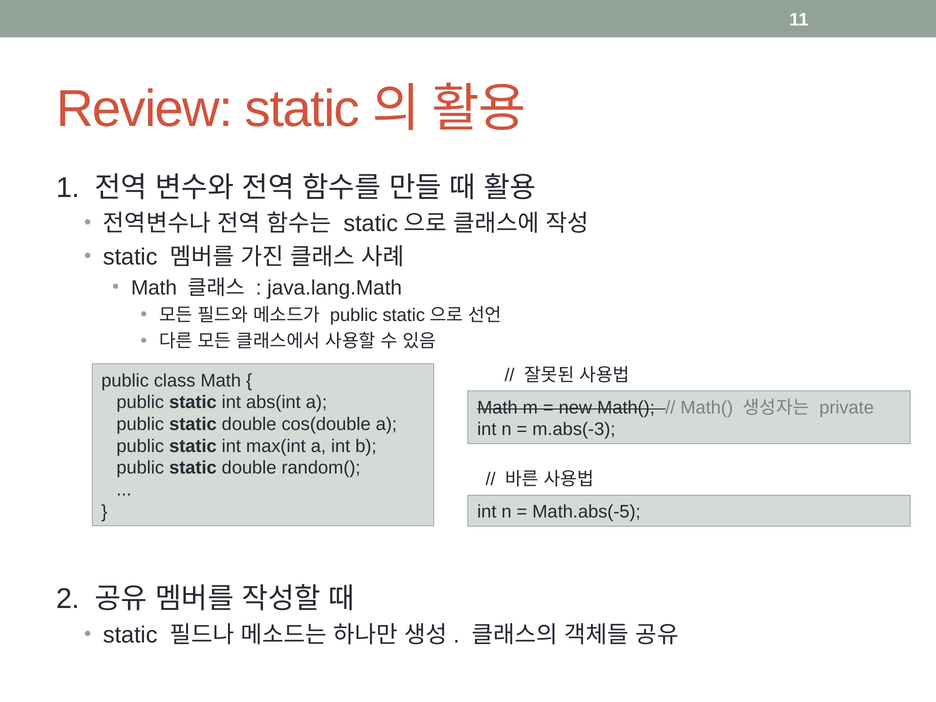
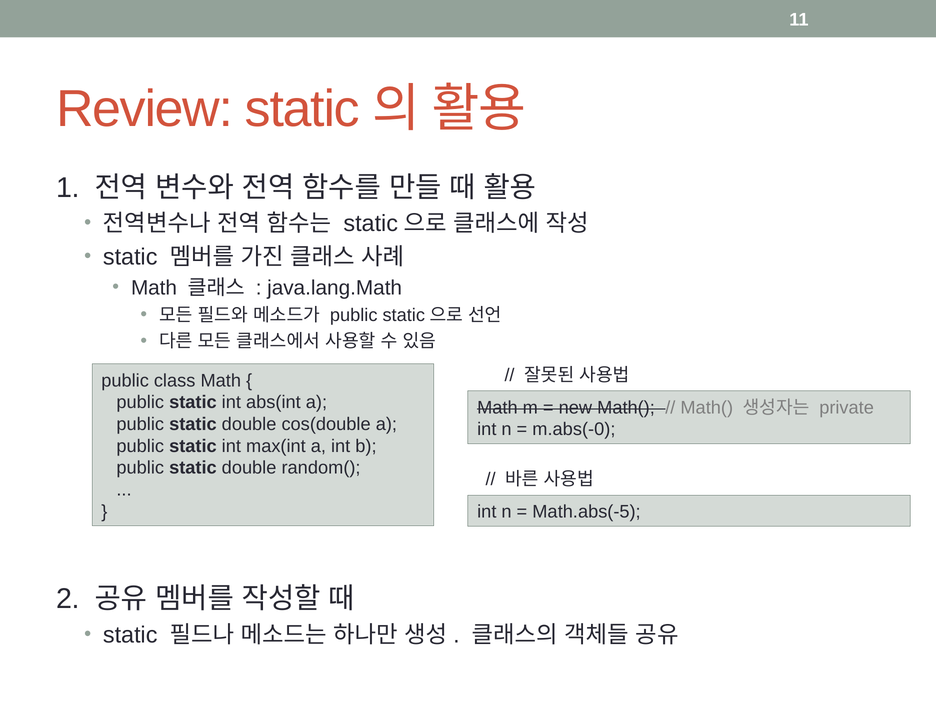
m.abs(-3: m.abs(-3 -> m.abs(-0 (574, 429)
